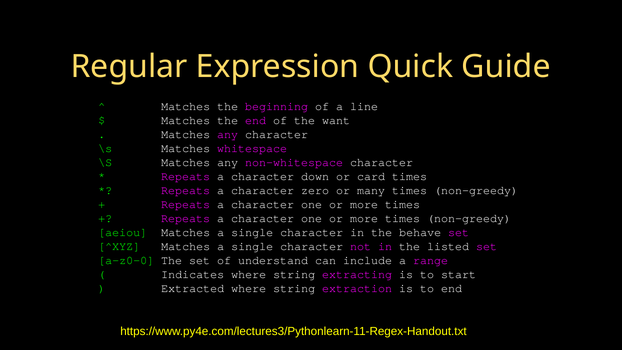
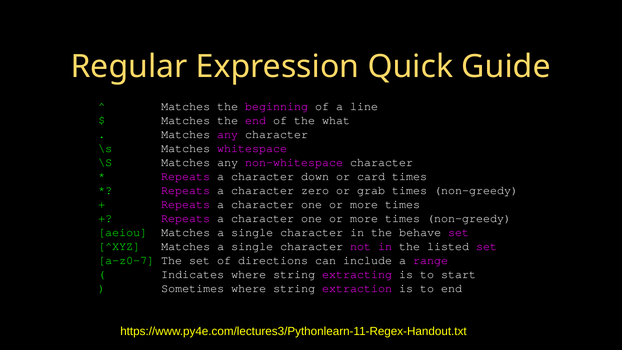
want: want -> what (336, 120)
many: many -> grab (371, 190)
a-z0-0: a-z0-0 -> a-z0-7 (126, 260)
understand: understand -> directions (273, 260)
Extracted: Extracted -> Sometimes (193, 288)
